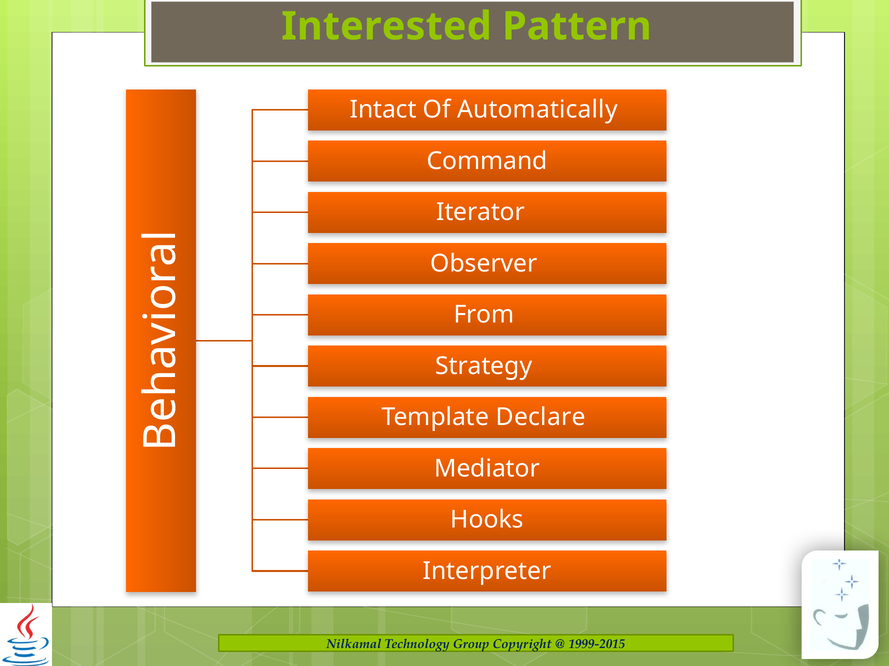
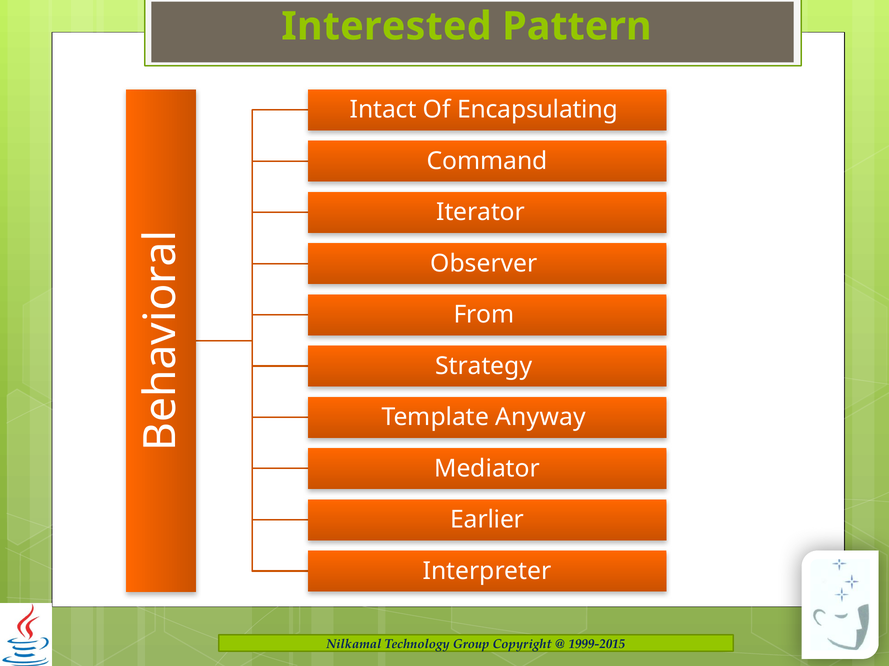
Automatically: Automatically -> Encapsulating (538, 110)
Declare: Declare -> Anyway (541, 418)
Hooks: Hooks -> Earlier (487, 520)
